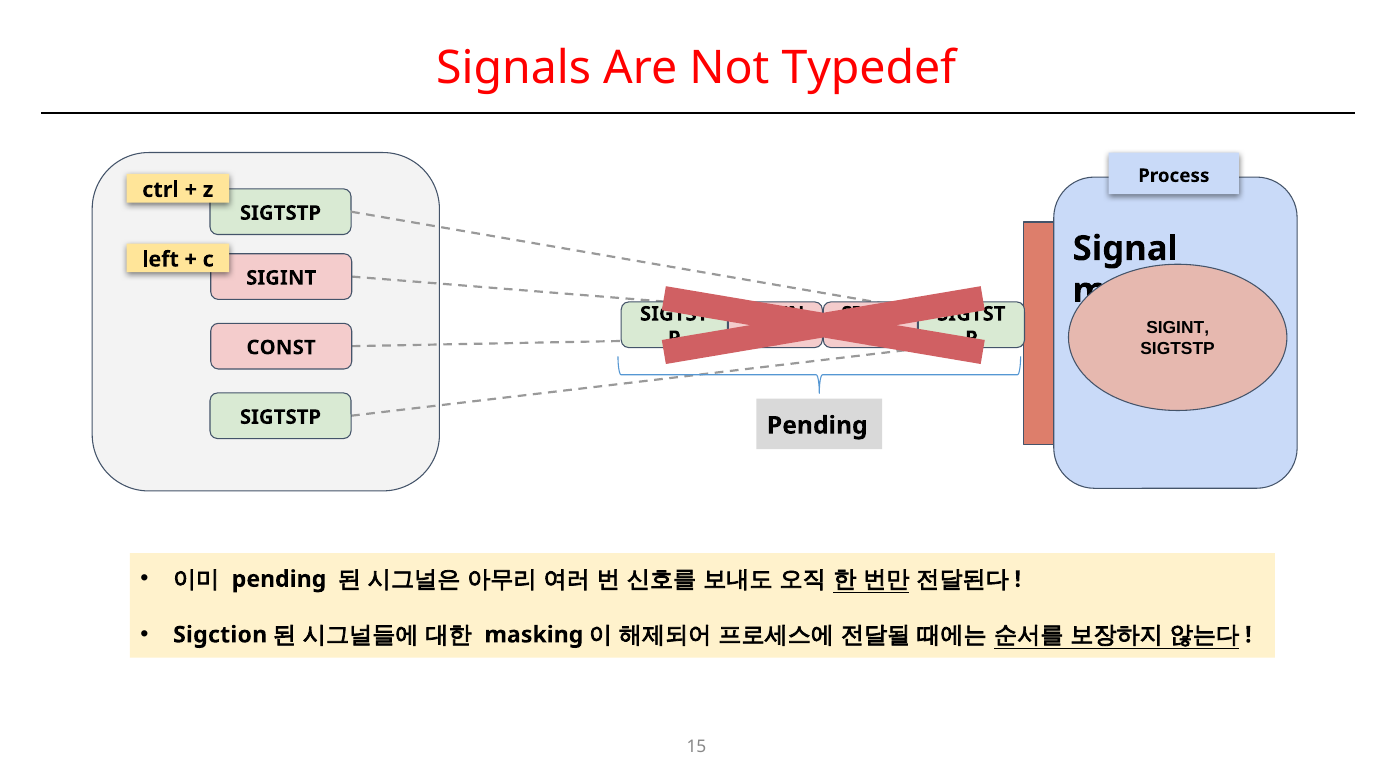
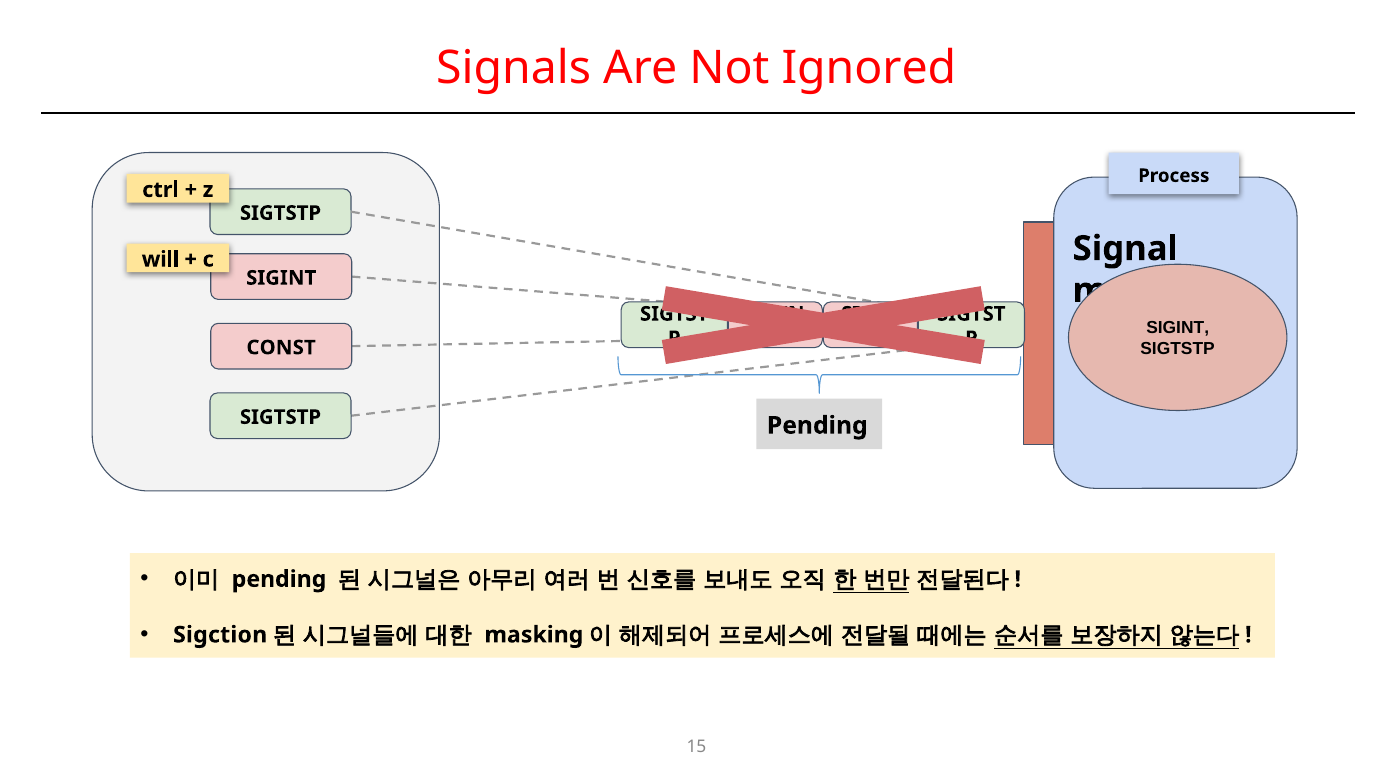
Typedef: Typedef -> Ignored (869, 68)
left: left -> will (160, 260)
